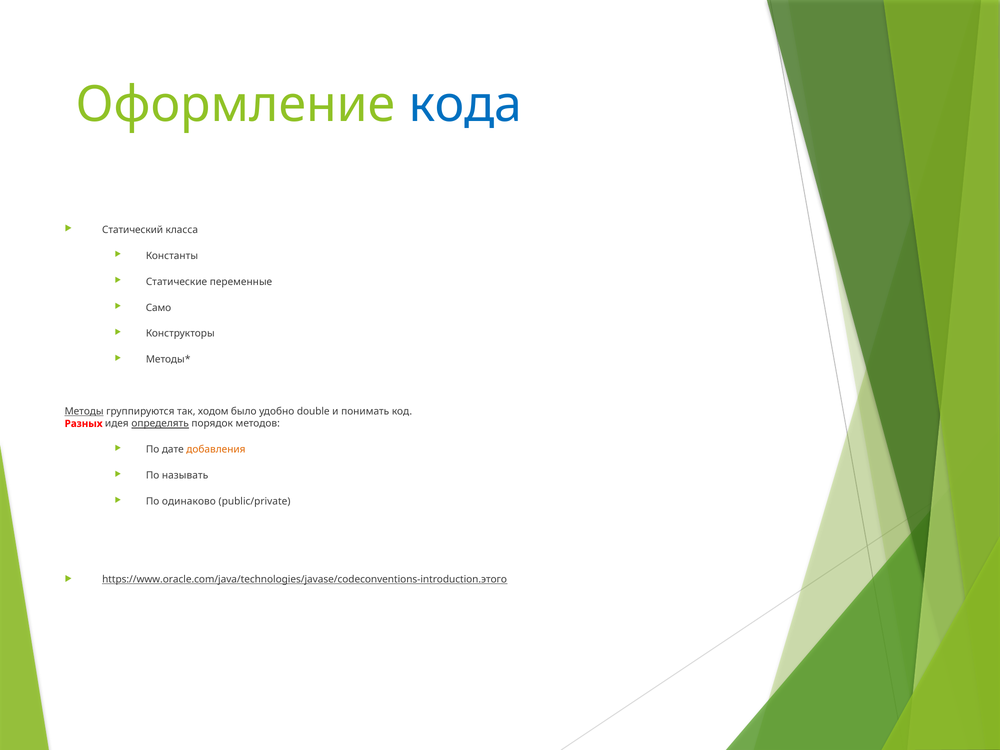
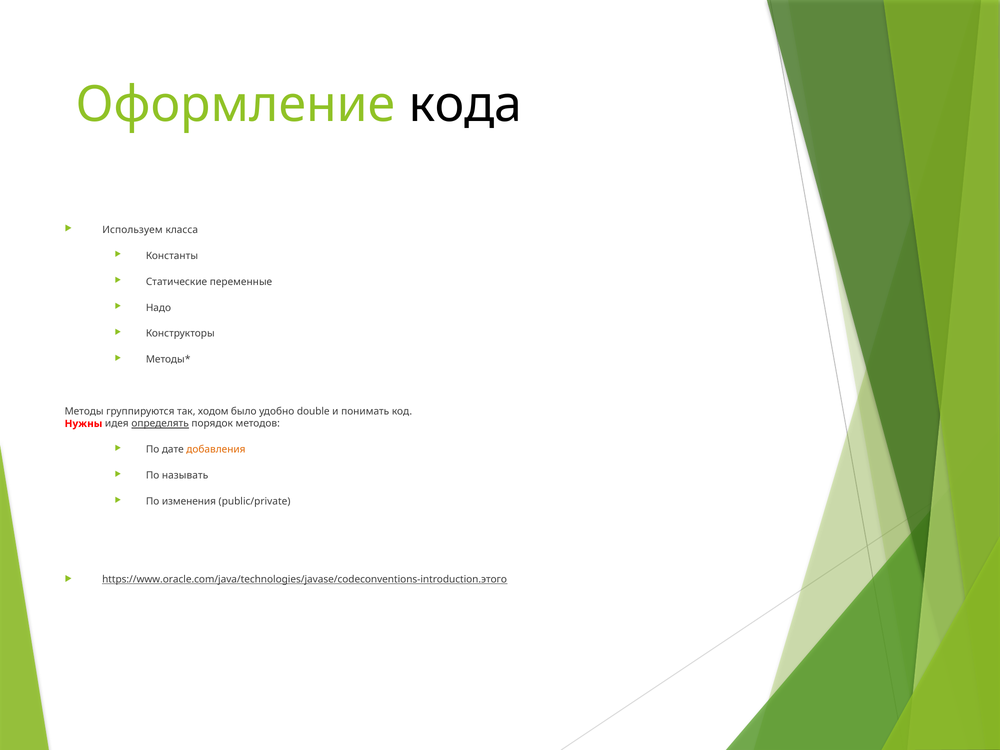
кода colour: blue -> black (465, 105)
Статический: Статический -> Используем (132, 230)
Само: Само -> Надо (158, 308)
Методы underline: present -> none (84, 412)
Разных: Разных -> Нужны (84, 424)
одинаково: одинаково -> изменения (189, 501)
